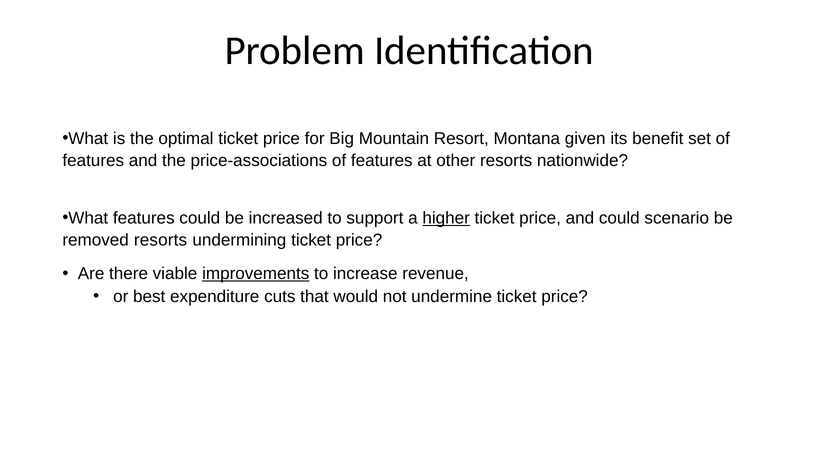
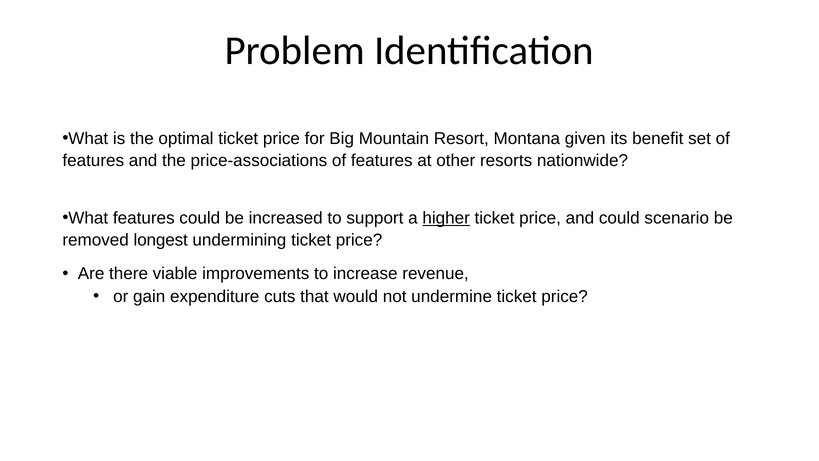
removed resorts: resorts -> longest (161, 240)
improvements underline: present -> none (256, 274)
best: best -> gain (149, 296)
